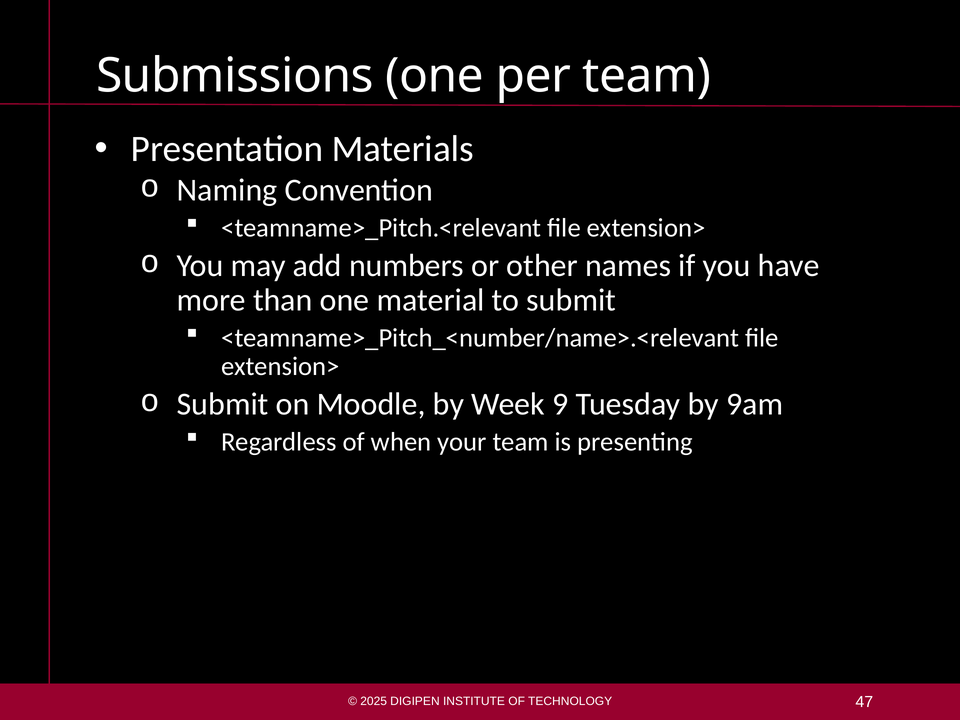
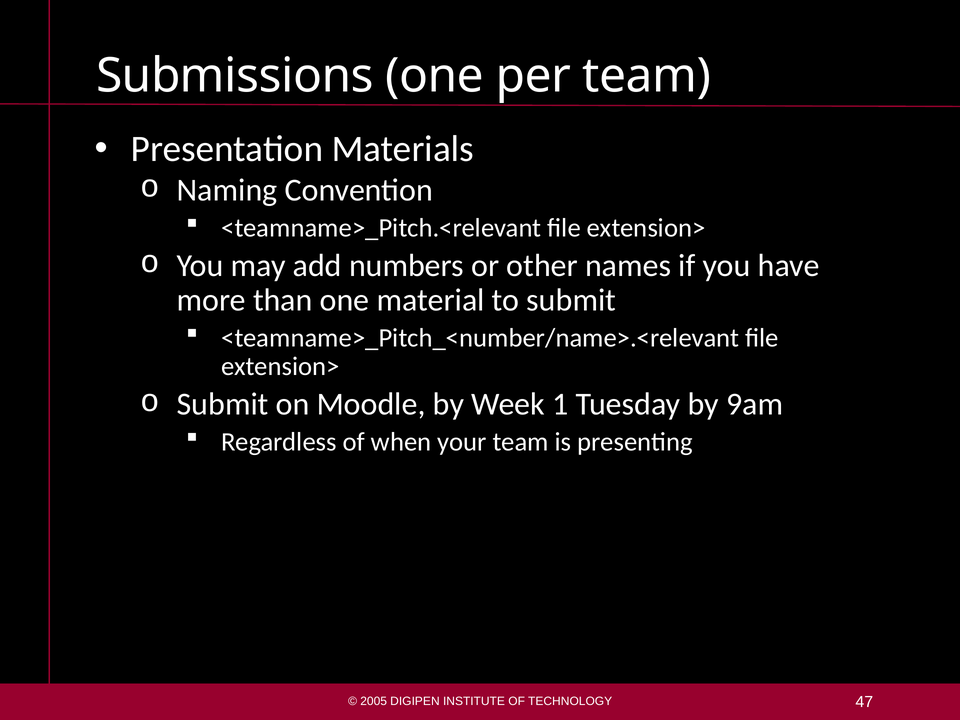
9: 9 -> 1 (560, 404)
2025: 2025 -> 2005 (374, 702)
